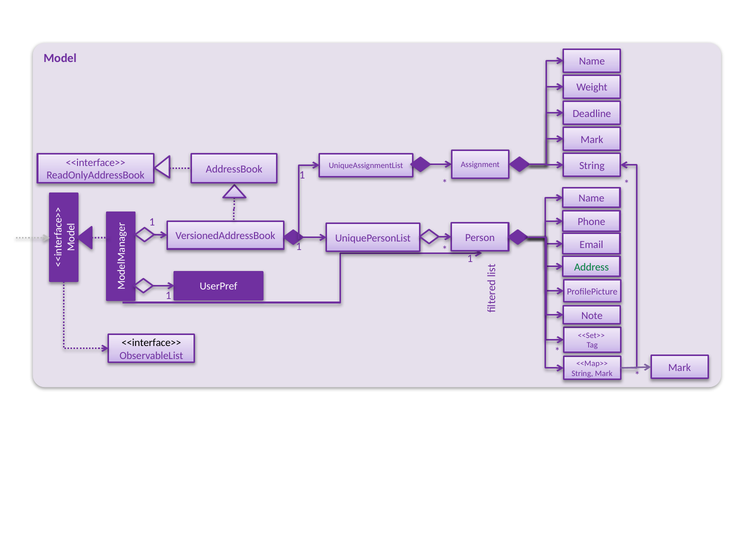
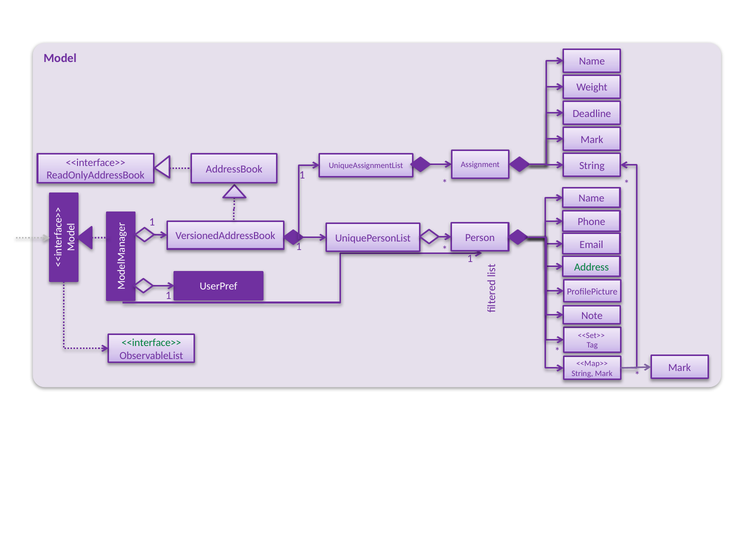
<<interface>> colour: black -> green (151, 342)
